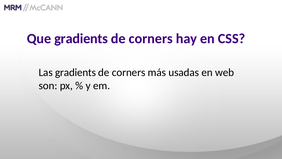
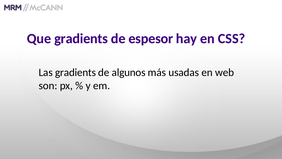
corners: corners -> espesor (151, 39)
corners: corners -> algunos (129, 72)
